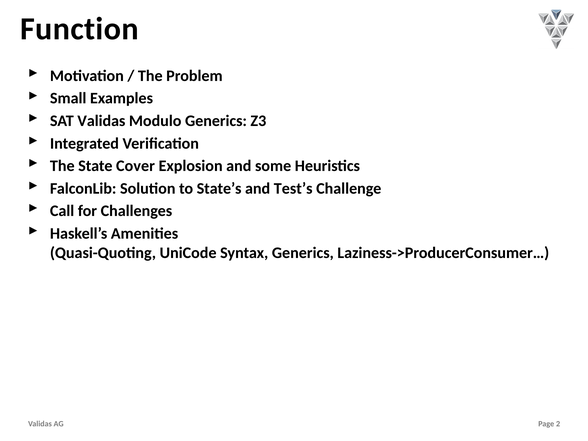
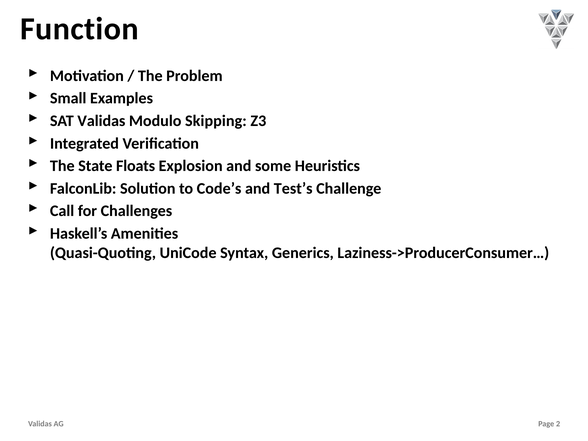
Modulo Generics: Generics -> Skipping (216, 121)
Cover: Cover -> Floats (136, 166)
State’s: State’s -> Code’s (219, 188)
